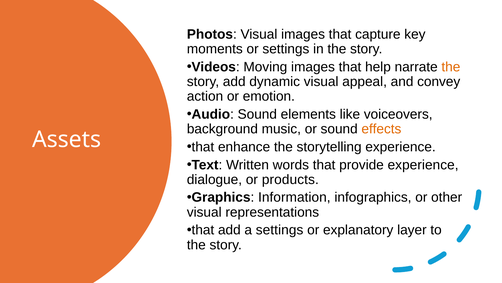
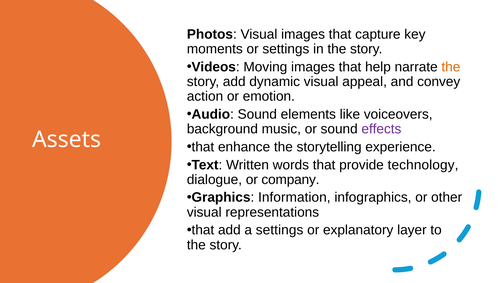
effects colour: orange -> purple (381, 129)
provide experience: experience -> technology (423, 164)
products: products -> company (290, 179)
